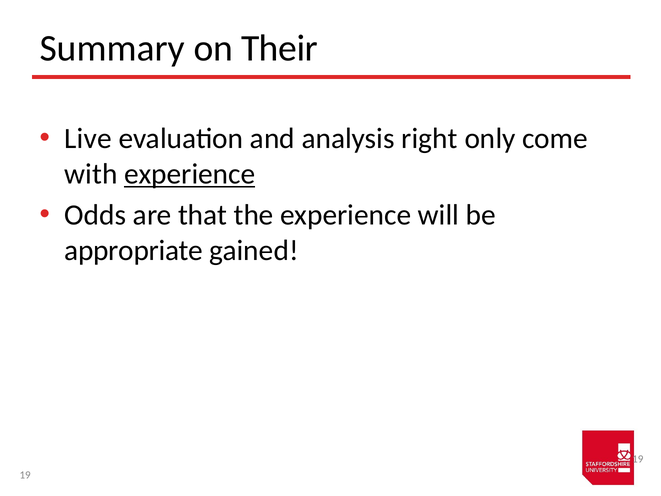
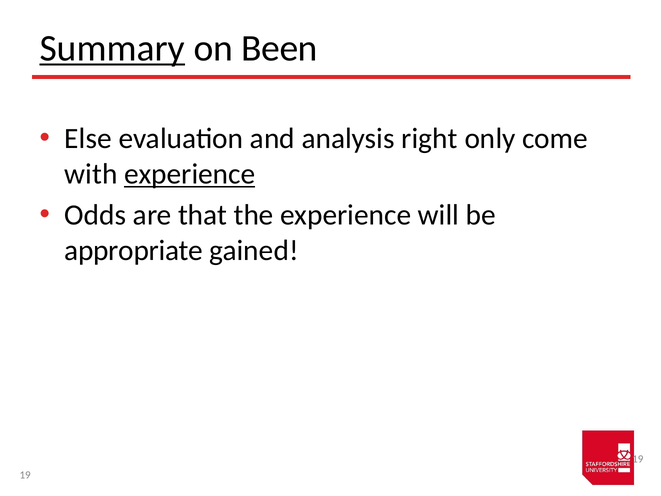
Summary underline: none -> present (112, 48)
Their: Their -> Been (279, 48)
Live: Live -> Else (88, 139)
